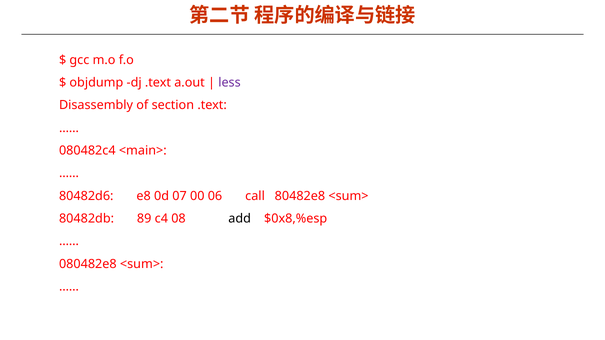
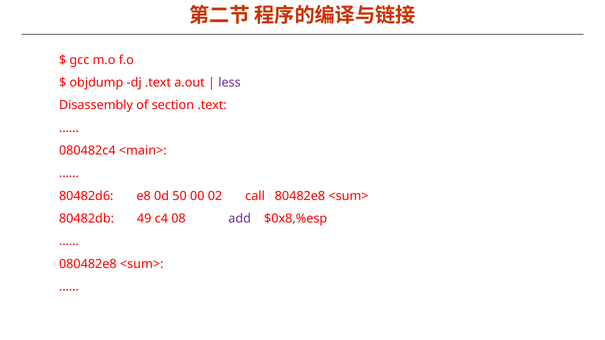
07: 07 -> 50 (180, 196)
06: 06 -> 02 (215, 196)
89: 89 -> 49 (144, 219)
add colour: black -> purple (240, 219)
